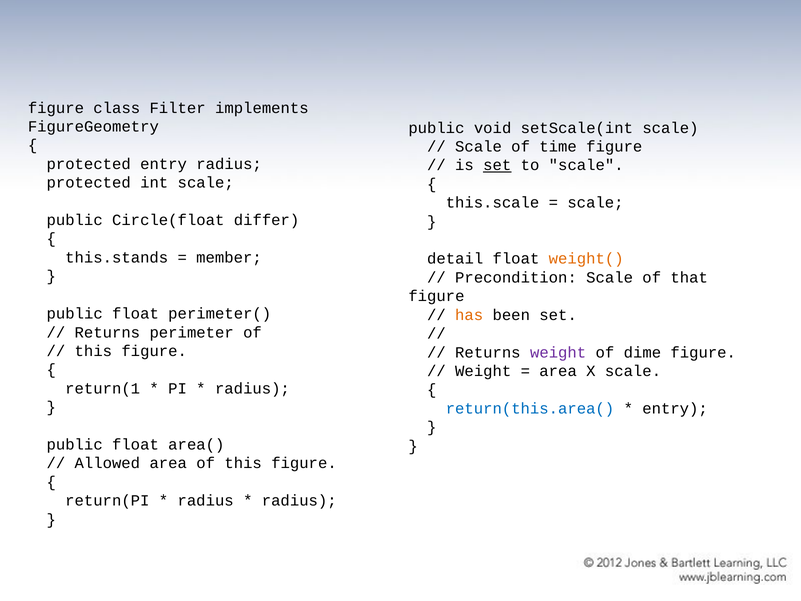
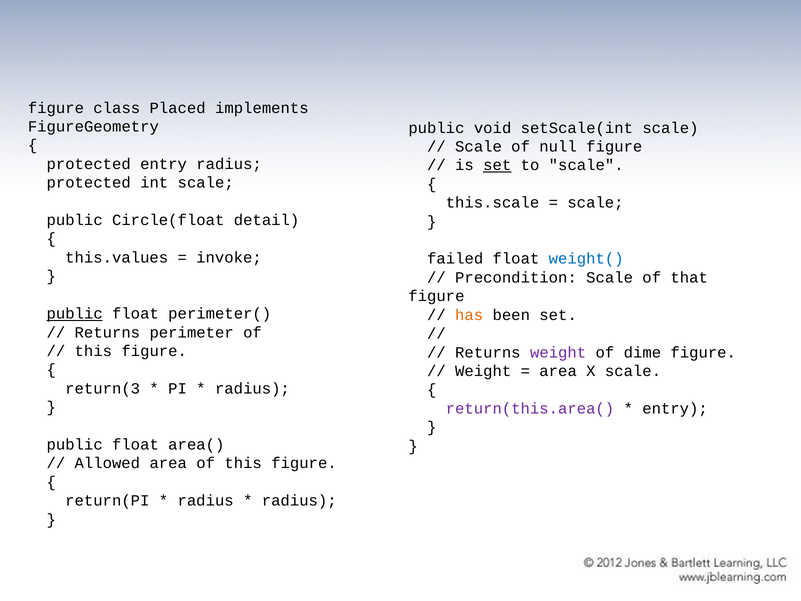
Filter: Filter -> Placed (178, 108)
time: time -> null (558, 147)
differ: differ -> detail (267, 220)
this.stands: this.stands -> this.values (117, 257)
member: member -> invoke (229, 257)
detail: detail -> failed (455, 259)
weight( colour: orange -> blue (586, 259)
public underline: none -> present (75, 314)
return(1: return(1 -> return(3 (103, 388)
return(this.area( colour: blue -> purple (530, 408)
